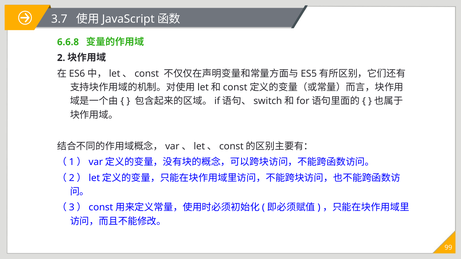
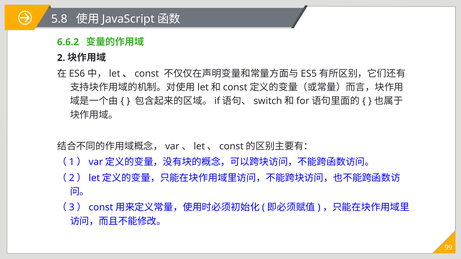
3.7: 3.7 -> 5.8 (59, 19)
6.6.8: 6.6.8 -> 6.6.2 (68, 42)
